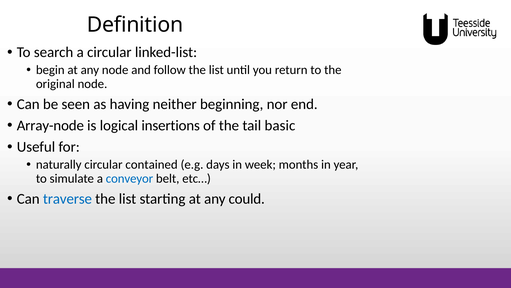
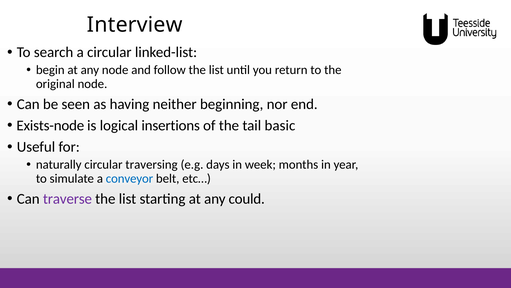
Definition: Definition -> Interview (135, 25)
Array-node: Array-node -> Exists-node (50, 125)
contained: contained -> traversing (152, 164)
traverse colour: blue -> purple (67, 198)
